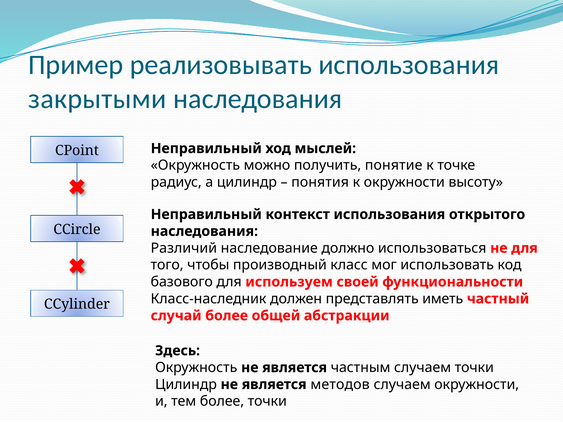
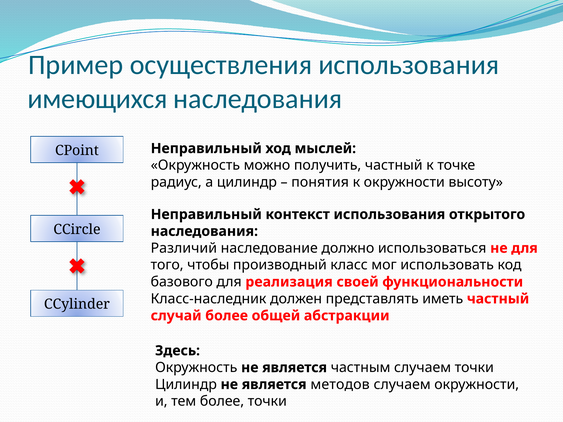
реализовывать: реализовывать -> осуществления (221, 65)
закрытыми: закрытыми -> имеющихся (98, 99)
получить понятие: понятие -> частный (394, 165)
используем: используем -> реализация (289, 282)
